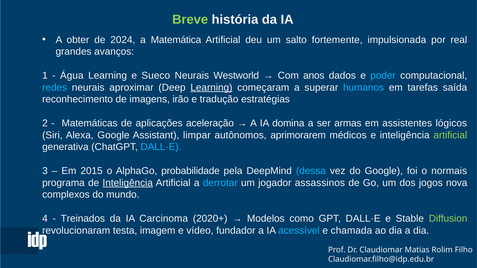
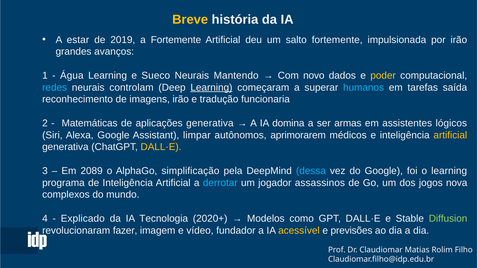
Breve colour: light green -> yellow (190, 19)
obter: obter -> estar (78, 40)
2024: 2024 -> 2019 (123, 40)
a Matemática: Matemática -> Fortemente (176, 40)
por real: real -> irão (459, 40)
Westworld: Westworld -> Mantendo (236, 76)
anos: anos -> novo (314, 76)
poder colour: light blue -> yellow (383, 76)
aproximar: aproximar -> controlam (131, 88)
estratégias: estratégias -> funcionaria (266, 99)
aplicações aceleração: aceleração -> generativa (210, 123)
artificial colour: light green -> yellow (450, 135)
DALL·E colour: light blue -> yellow (161, 147)
2015: 2015 -> 2089 (92, 171)
probabilidade: probabilidade -> simplificação (190, 171)
o normais: normais -> learning (449, 171)
Inteligência underline: present -> none (128, 183)
Treinados: Treinados -> Explicado (83, 219)
Carcinoma: Carcinoma -> Tecnologia (164, 219)
testa: testa -> fazer (125, 231)
acessível colour: light blue -> yellow (299, 231)
chamada: chamada -> previsões (352, 231)
